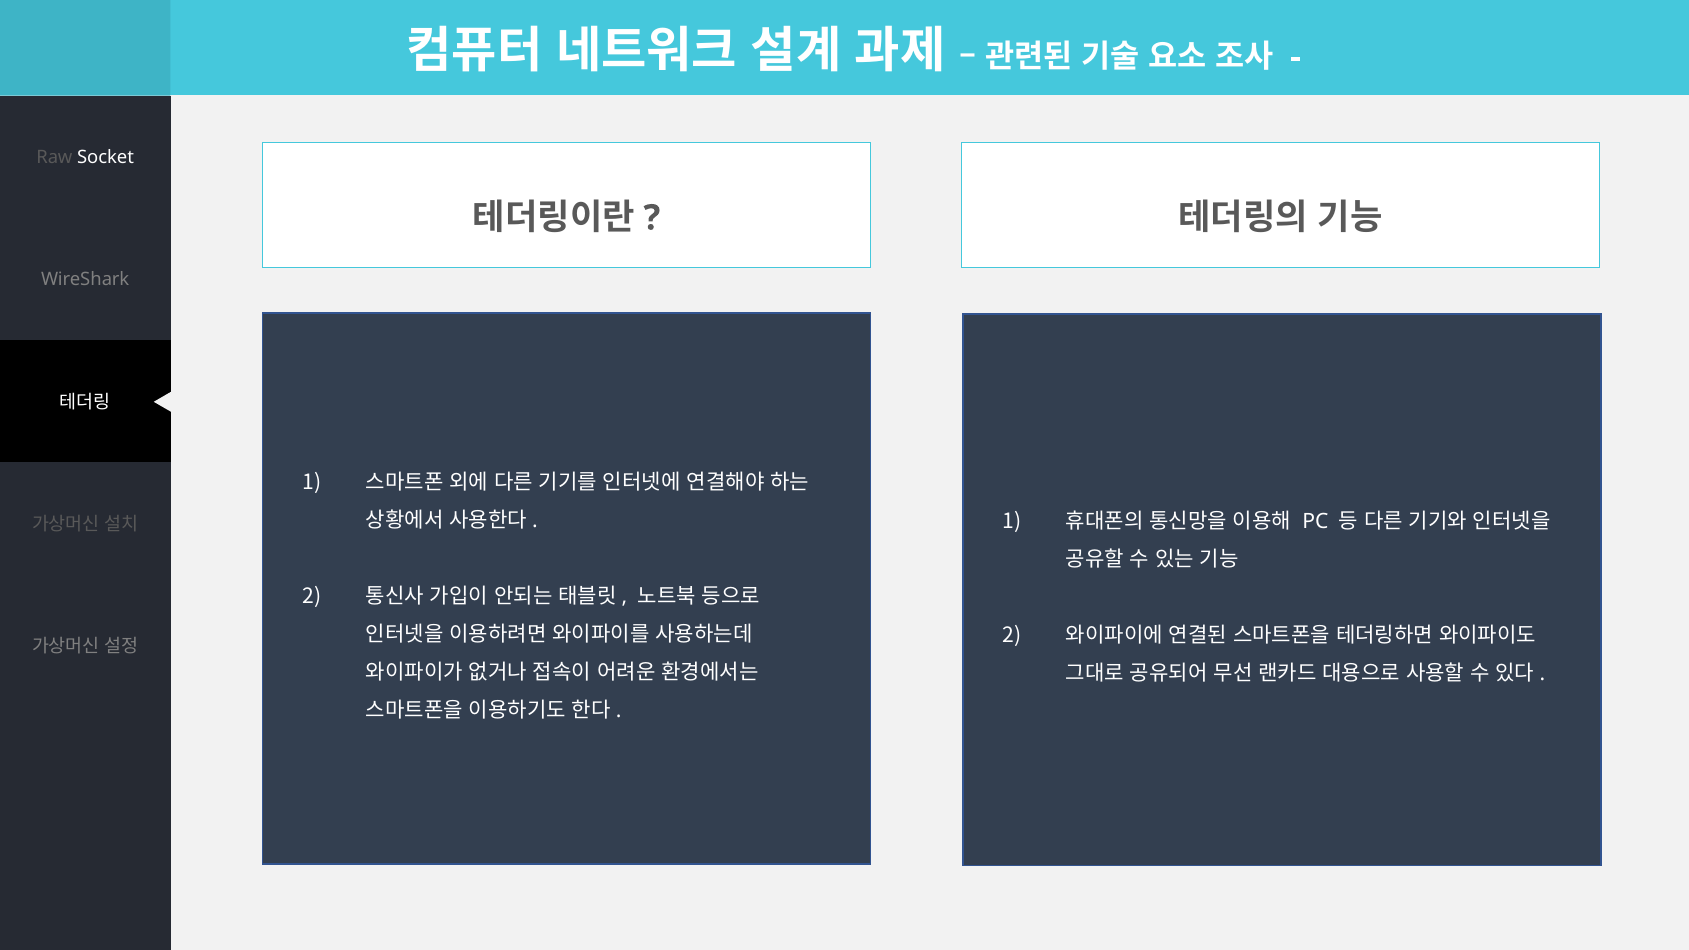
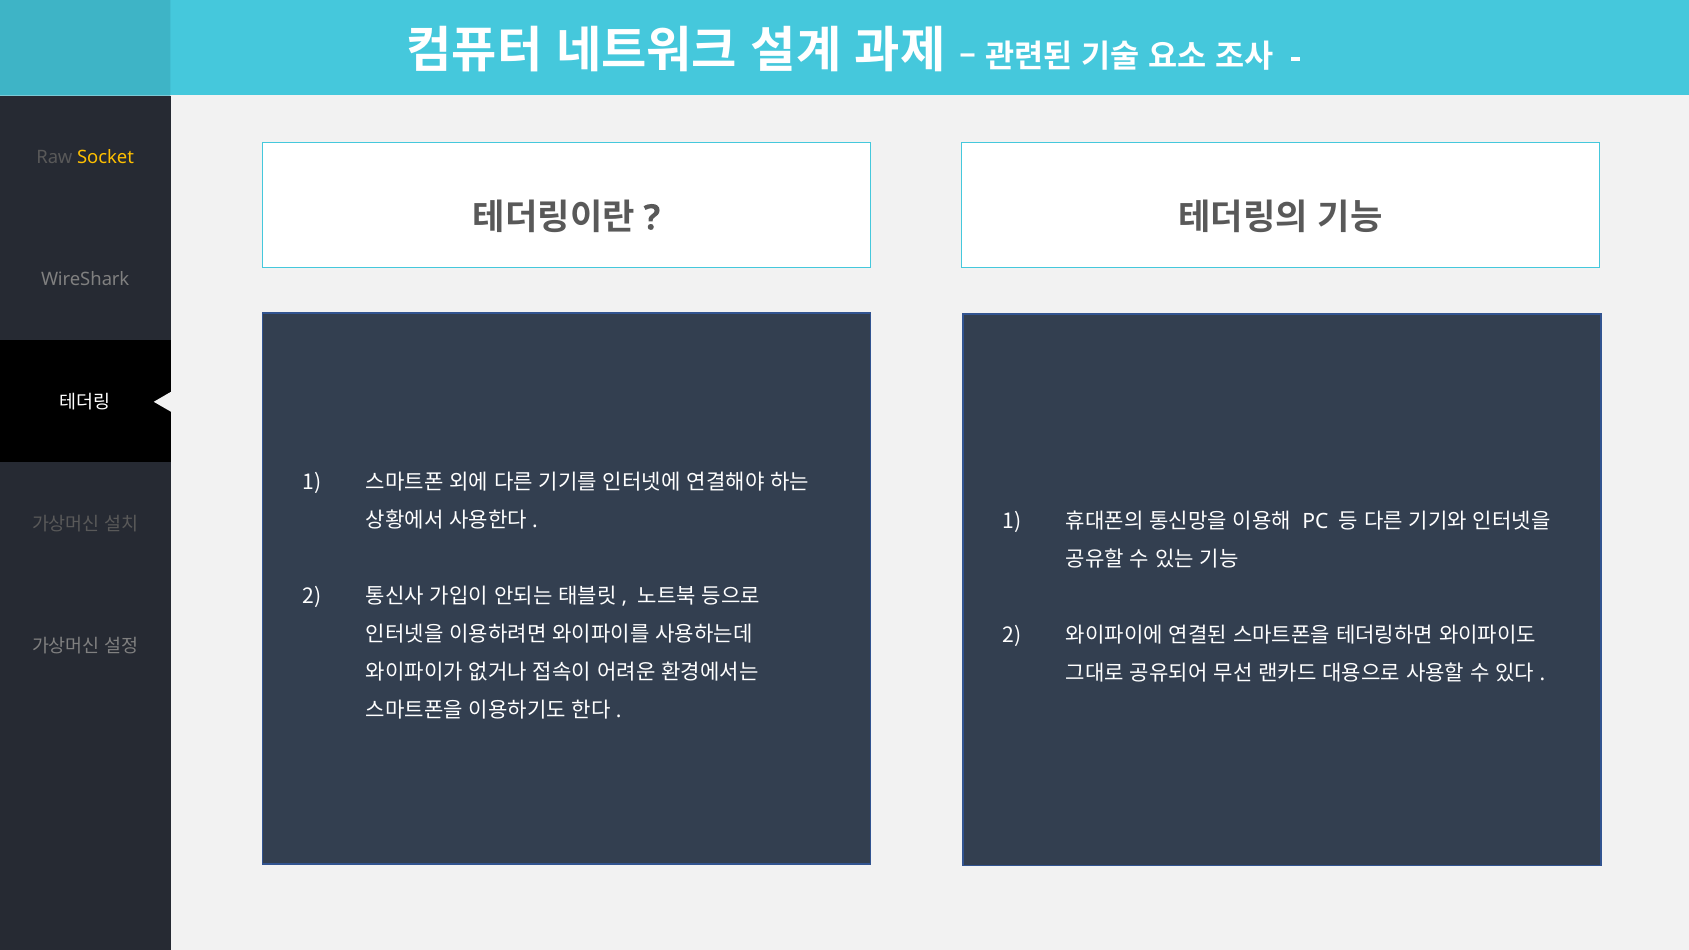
Socket colour: white -> yellow (106, 158)
